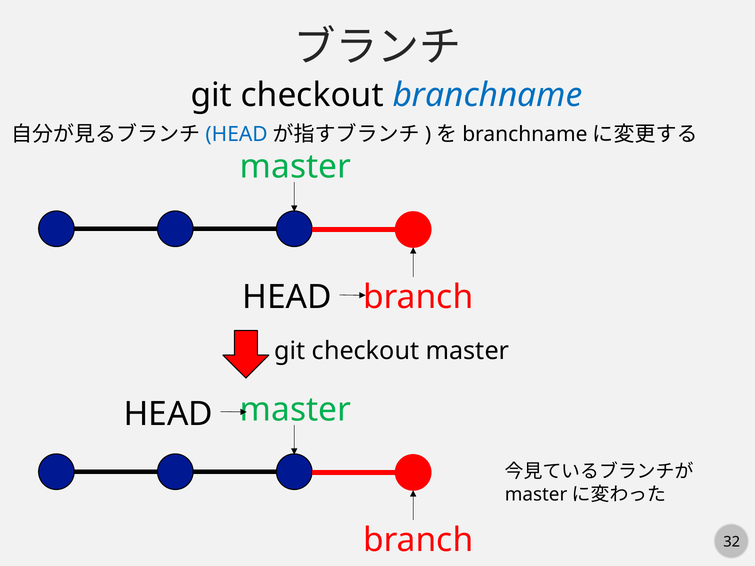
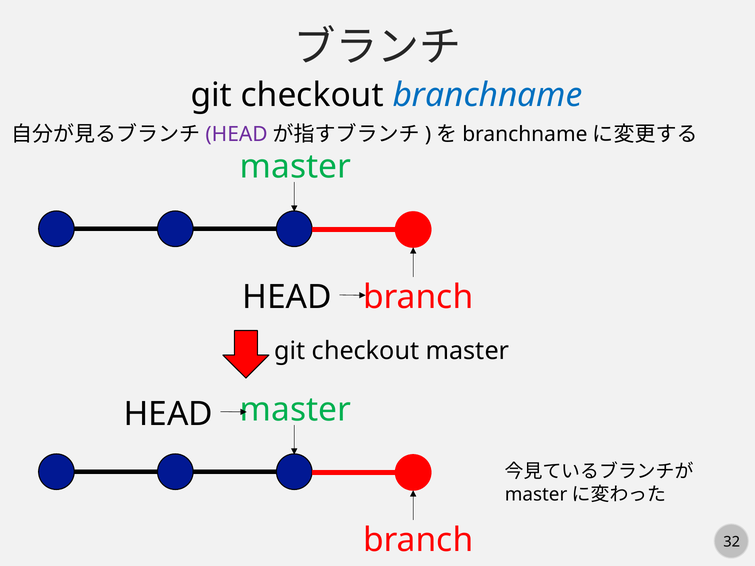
HEAD colour: blue -> purple (237, 134)
